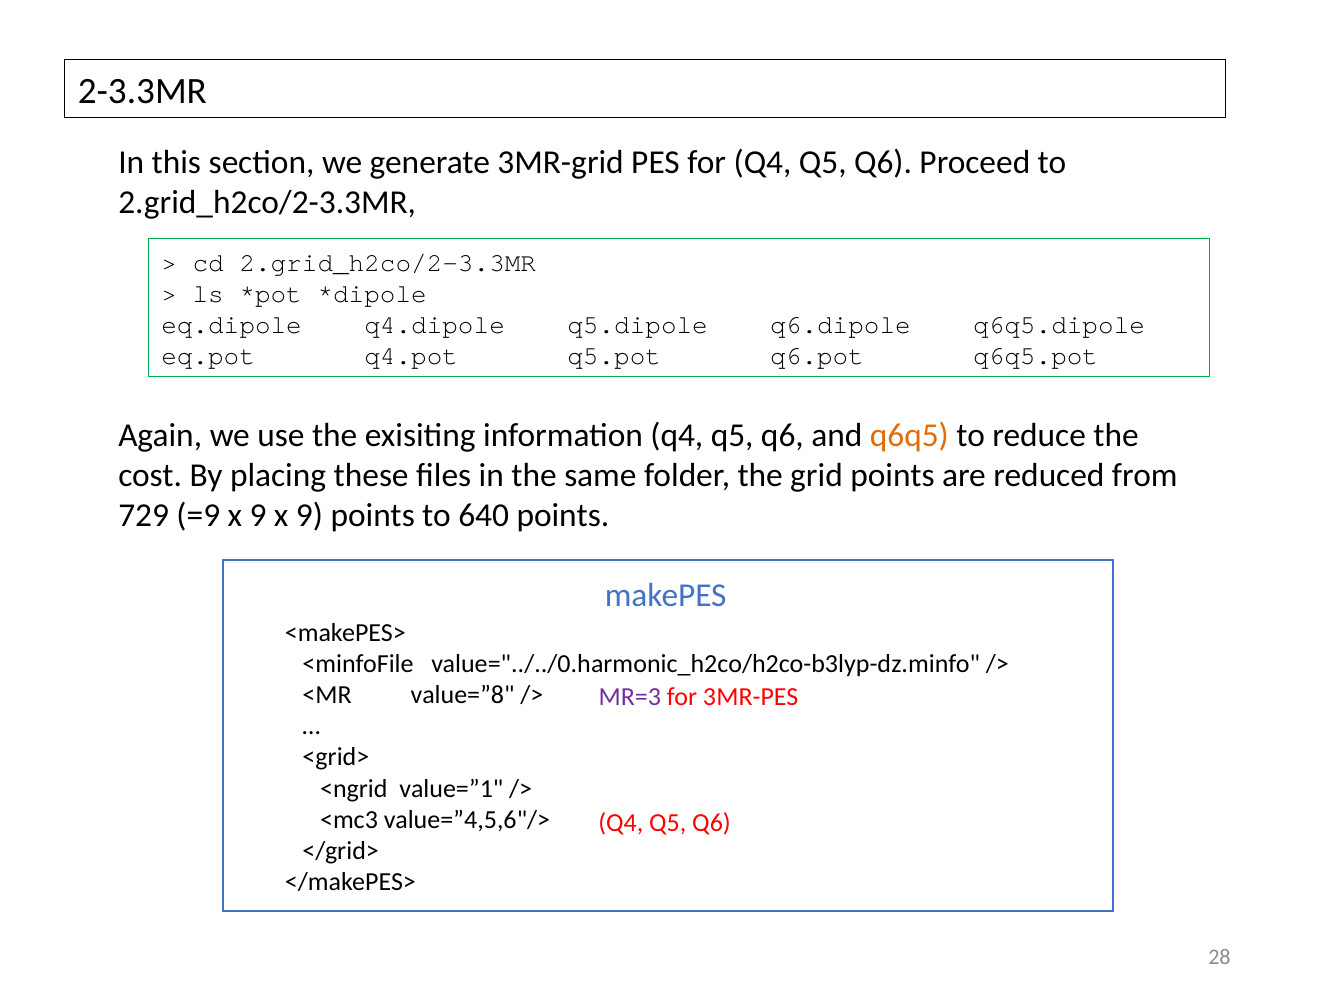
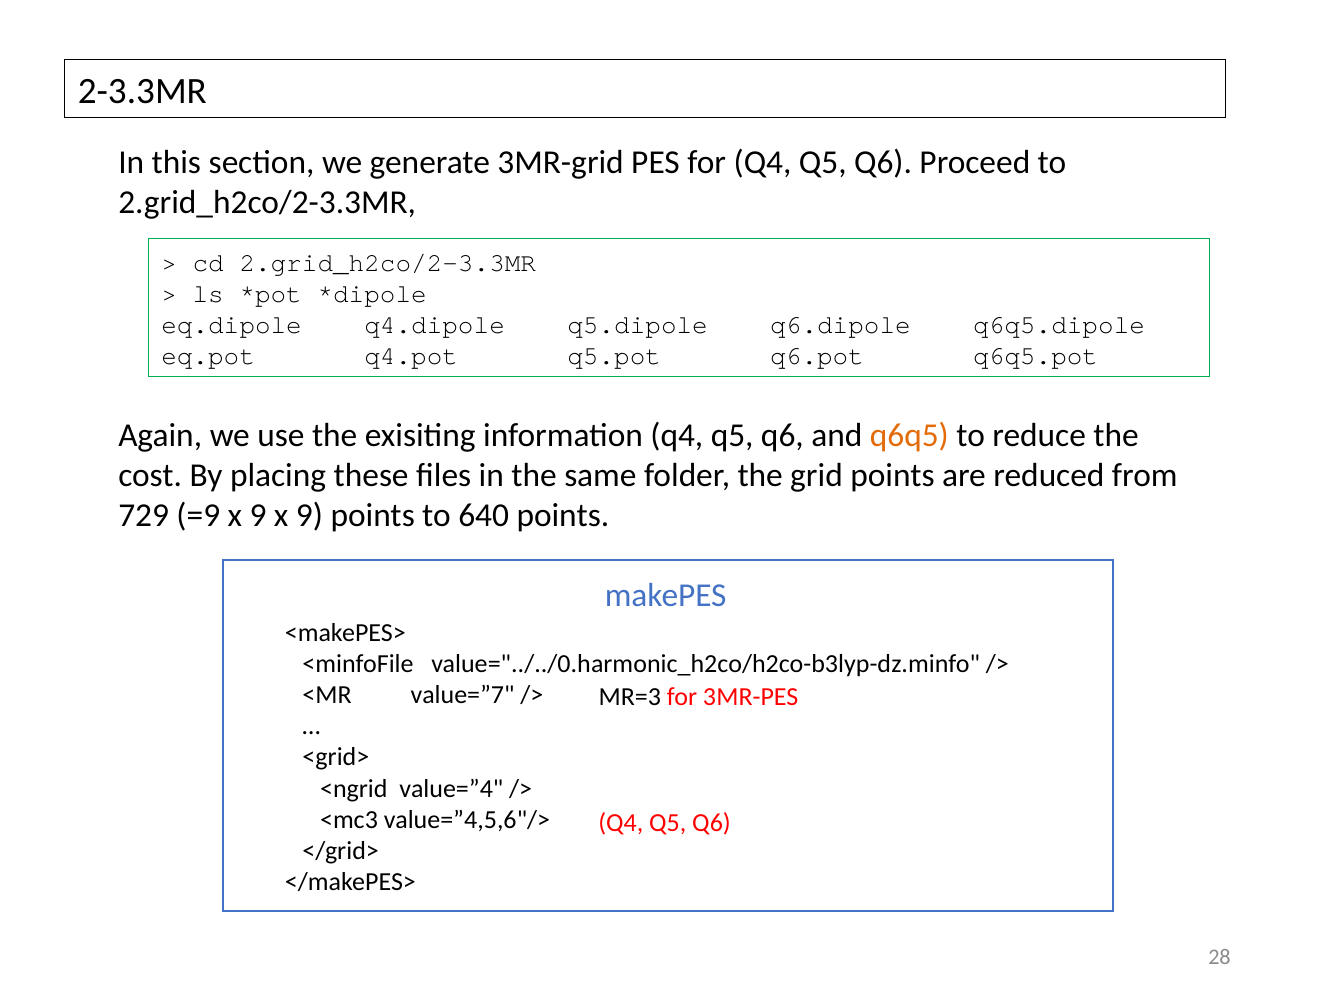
value=”8: value=”8 -> value=”7 (463, 695)
MR=3 colour: purple -> black (630, 697)
value=”1: value=”1 -> value=”4 (451, 788)
